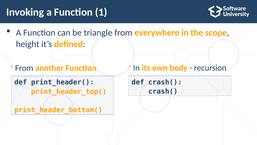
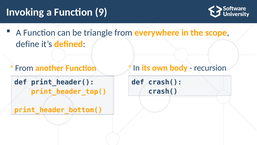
1: 1 -> 9 (101, 12)
height: height -> define (28, 44)
